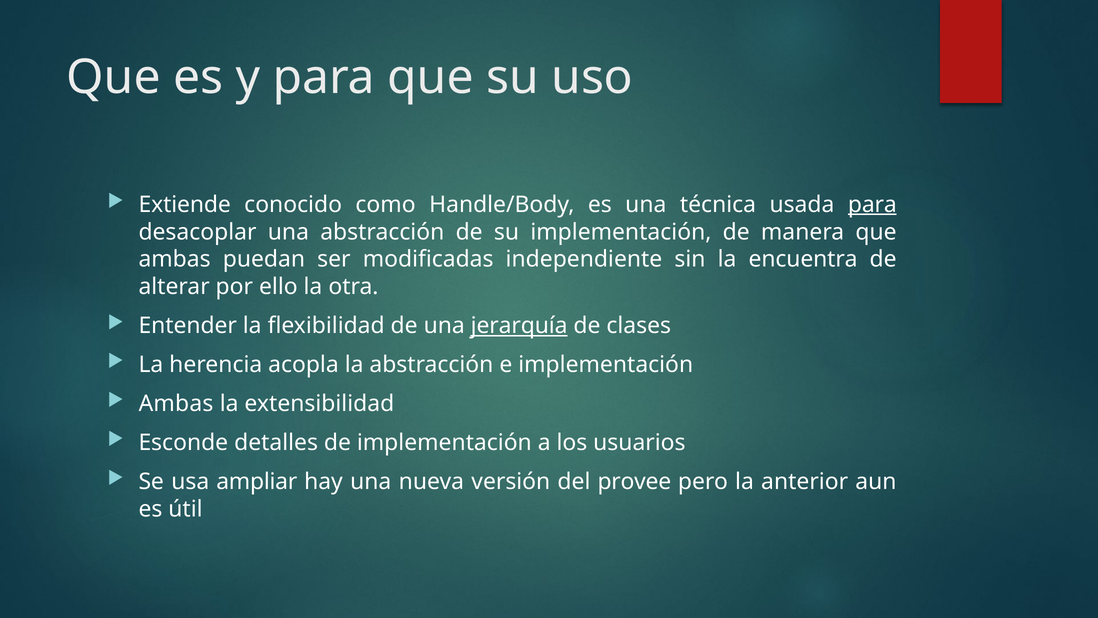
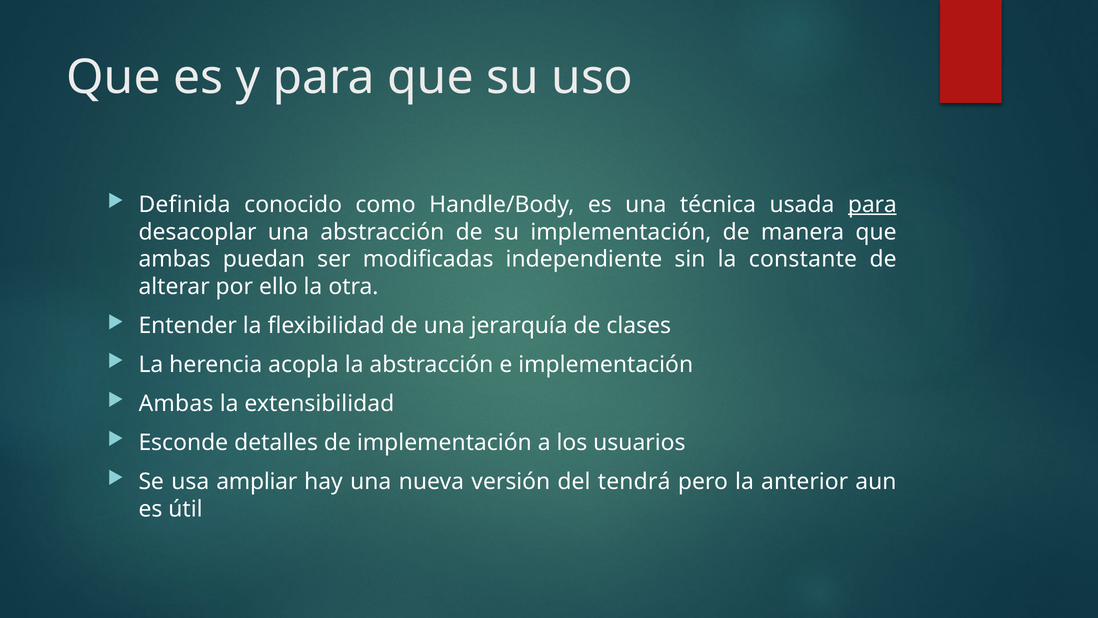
Extiende: Extiende -> Definida (184, 204)
encuentra: encuentra -> constante (803, 259)
jerarquía underline: present -> none (519, 326)
provee: provee -> tendrá (634, 481)
